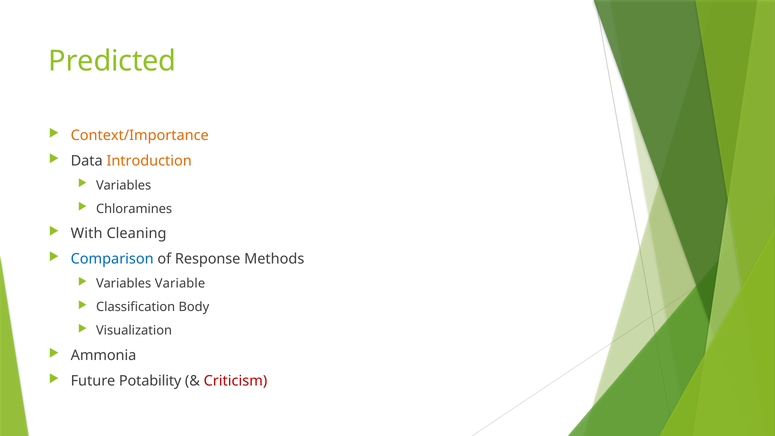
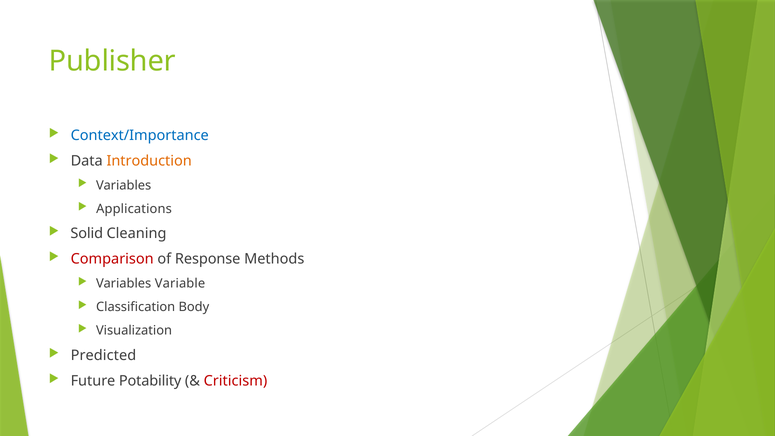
Predicted: Predicted -> Publisher (112, 61)
Context/Importance colour: orange -> blue (140, 135)
Chloramines: Chloramines -> Applications (134, 209)
With: With -> Solid (87, 234)
Comparison colour: blue -> red (112, 259)
Ammonia: Ammonia -> Predicted (103, 355)
